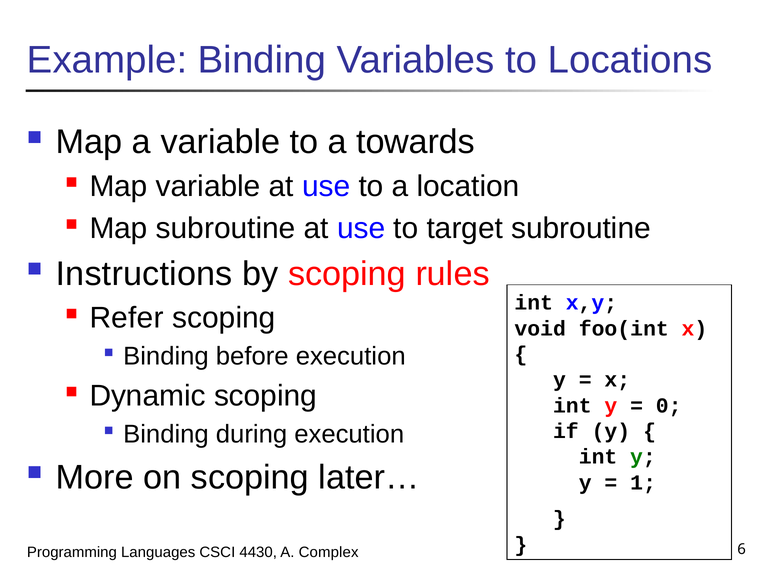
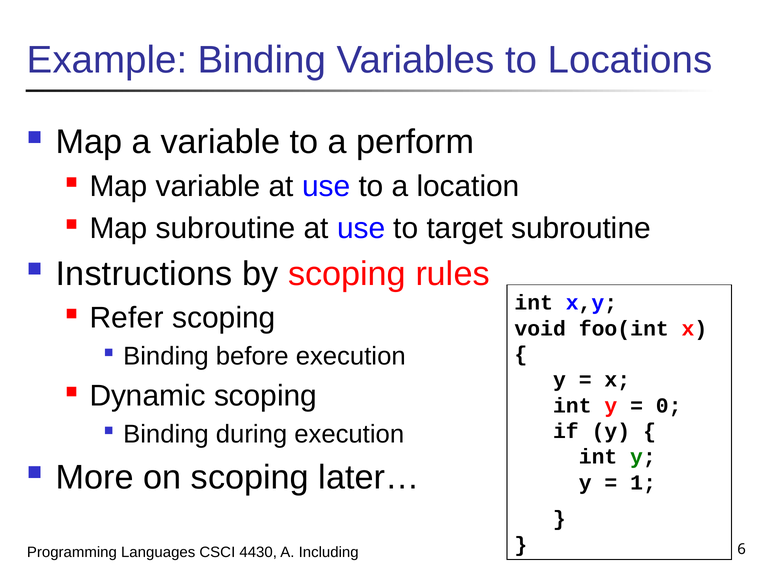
towards: towards -> perform (415, 142)
Complex: Complex -> Including (329, 553)
